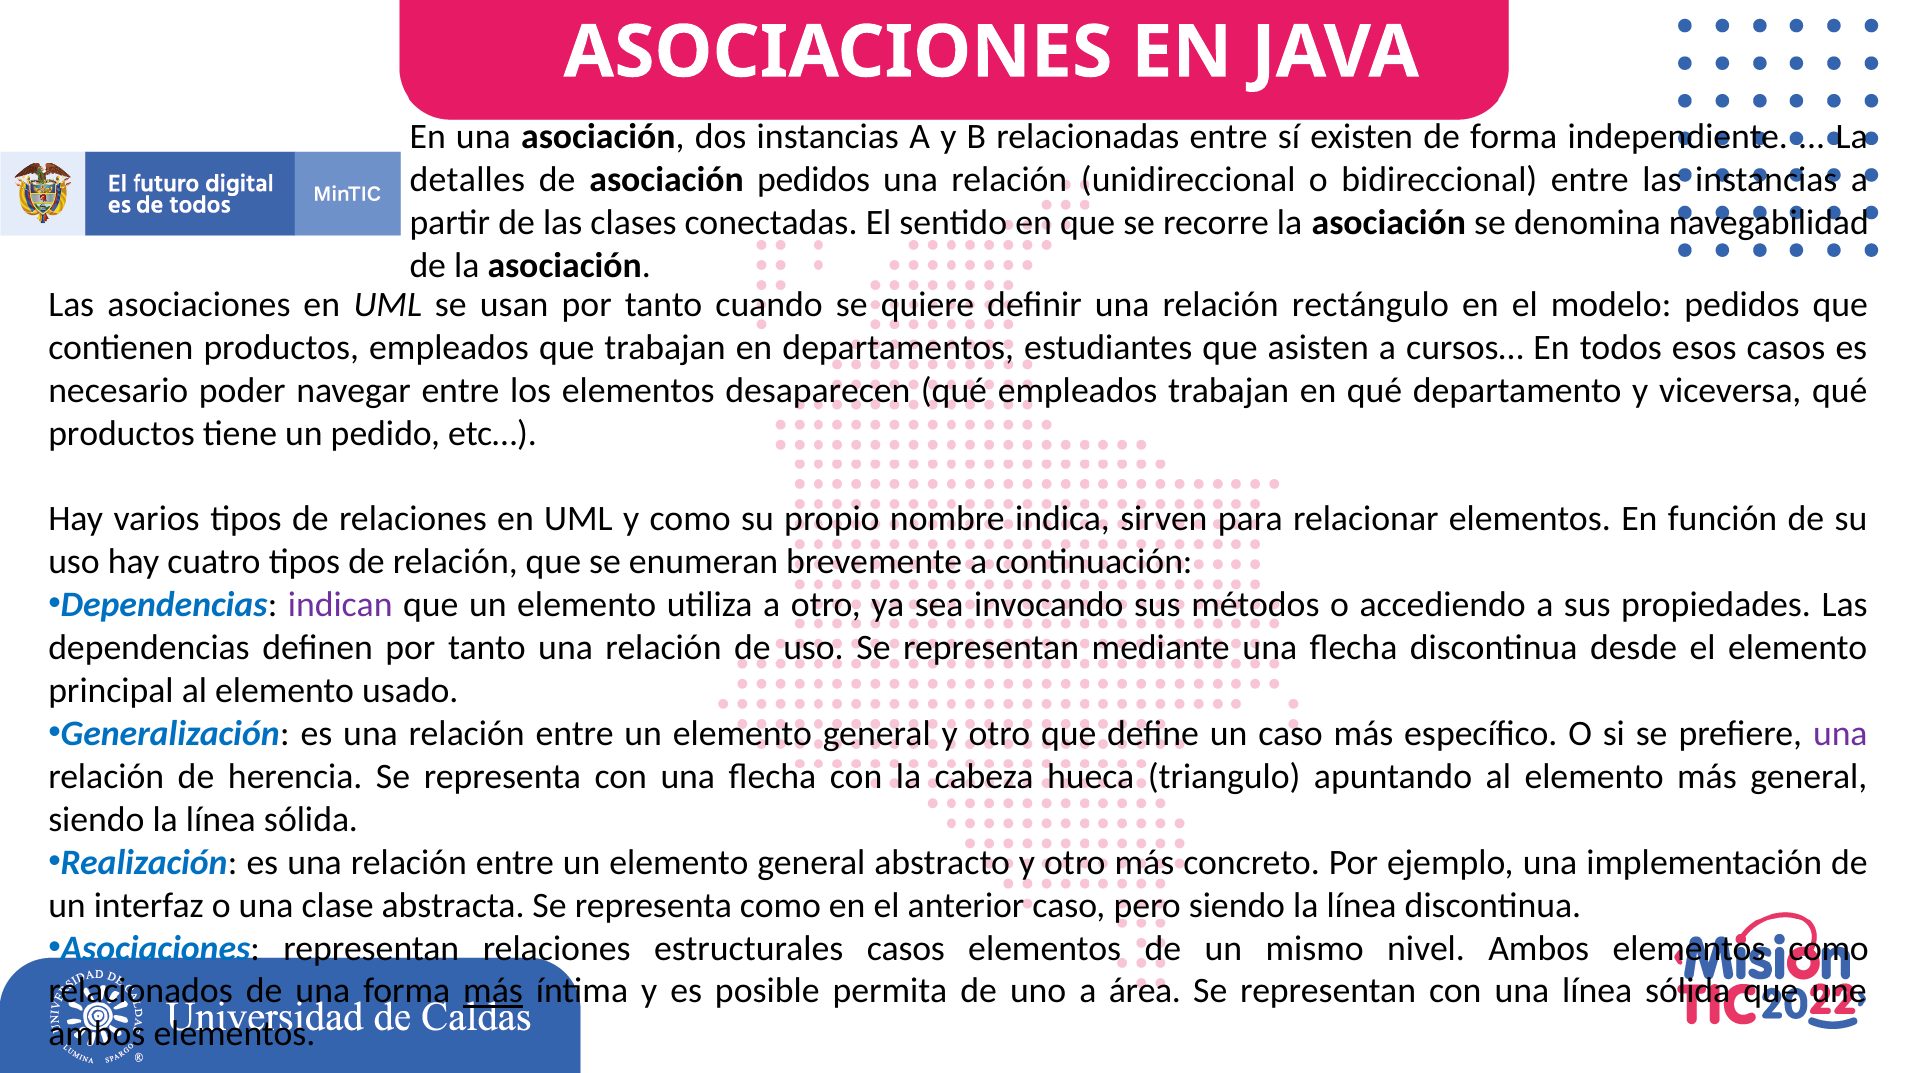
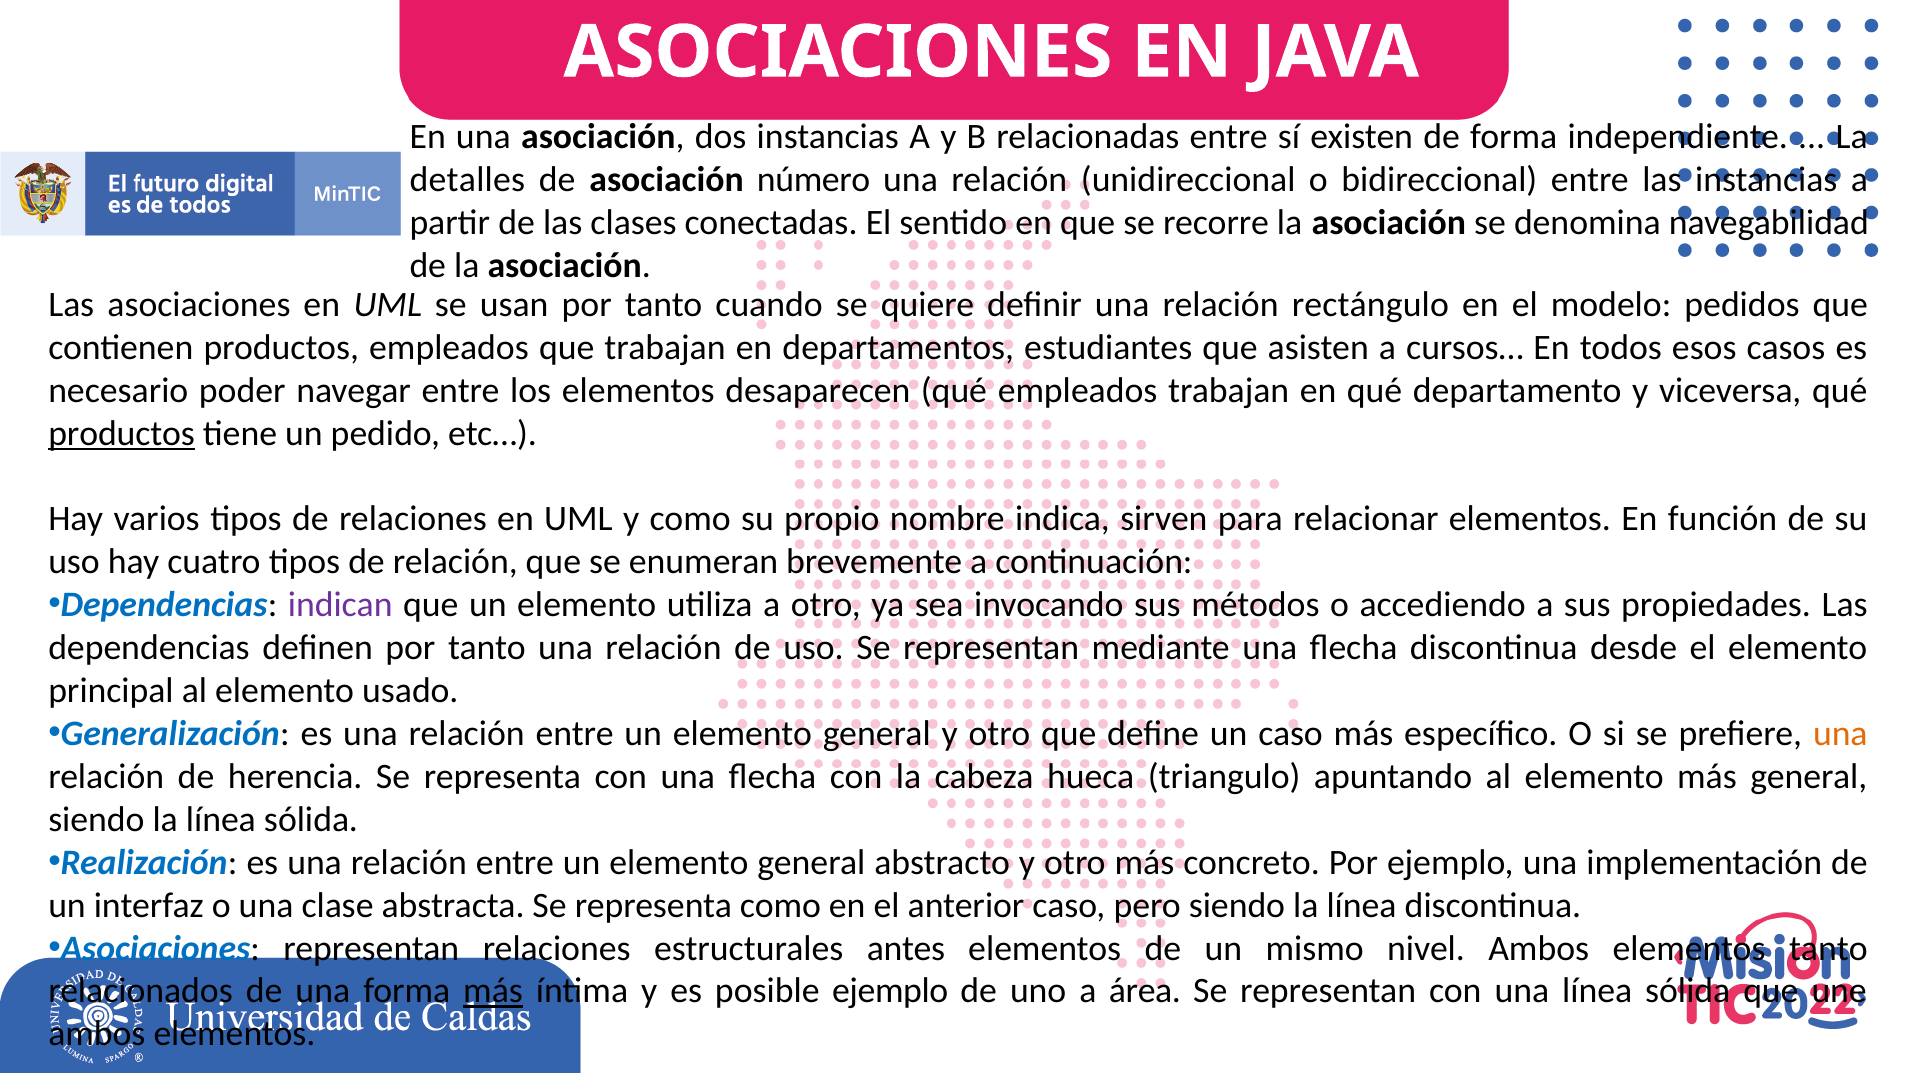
asociación pedidos: pedidos -> número (814, 179)
productos underline: none -> present (122, 433)
una colour: purple -> orange (1840, 733)
estructurales casos: casos -> antes (906, 948)
elementos como: como -> tanto (1828, 948)
posible permita: permita -> ejemplo (890, 991)
